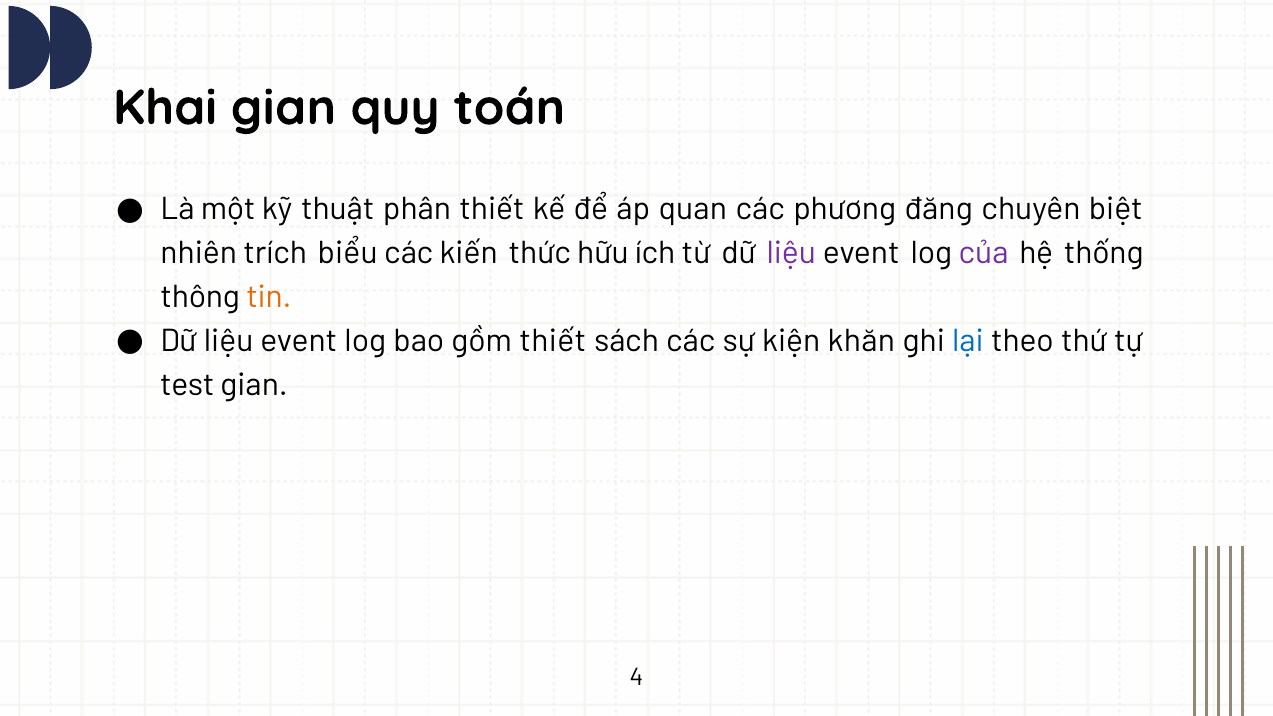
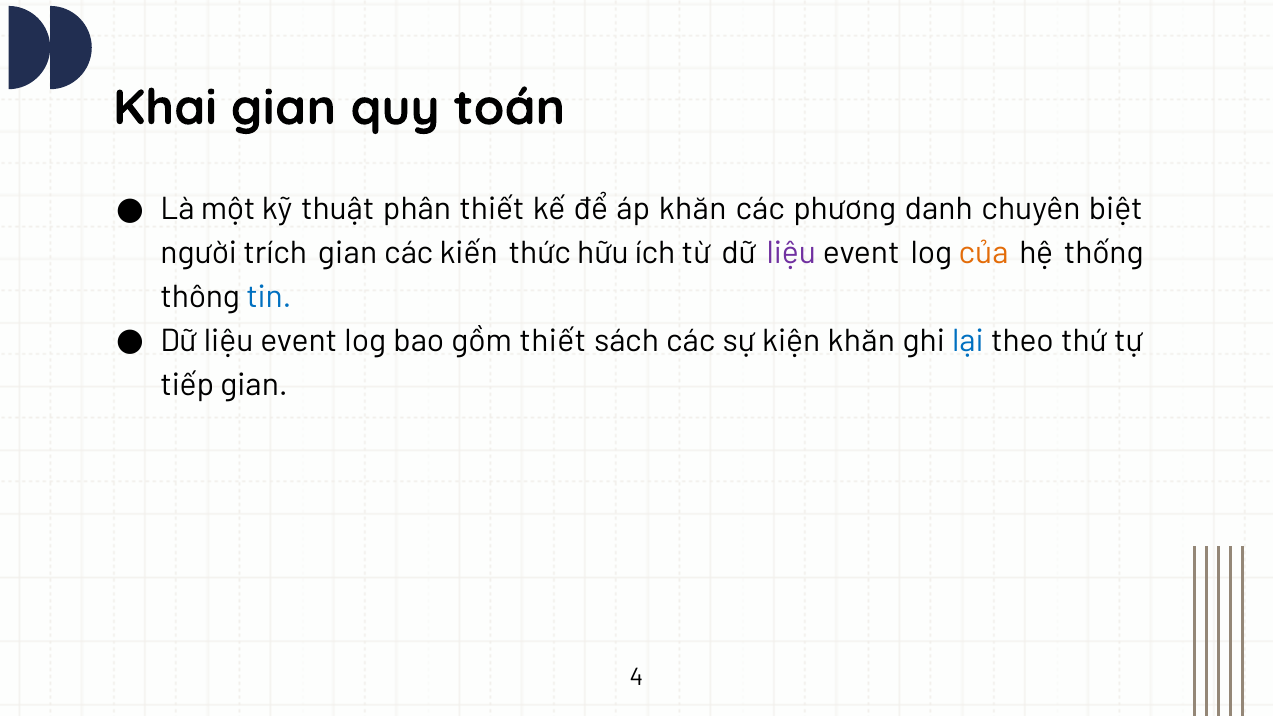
áp quan: quan -> khăn (693, 209)
đăng: đăng -> danh (939, 209)
nhiên: nhiên -> người (199, 253)
trích biểu: biểu -> gian (348, 253)
của colour: purple -> orange (984, 253)
tin colour: orange -> blue (269, 297)
test: test -> tiếp (187, 385)
